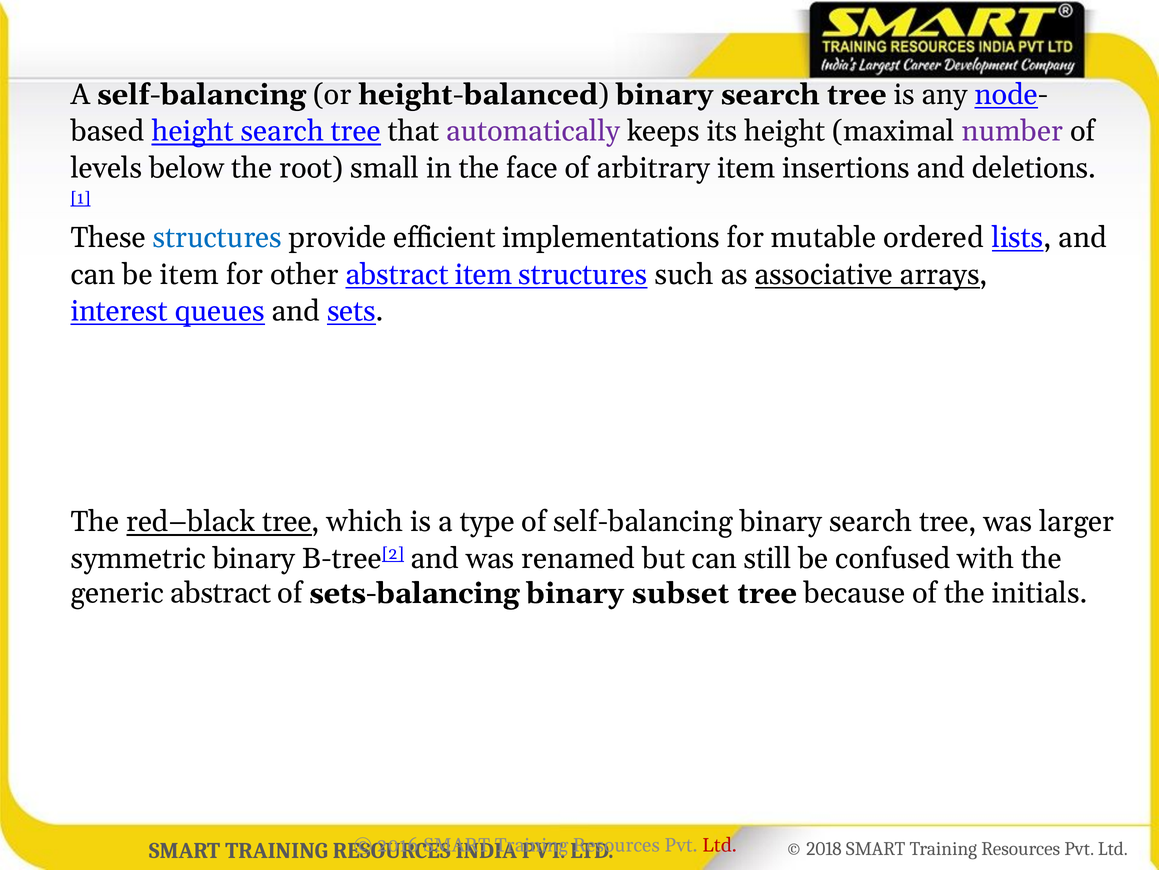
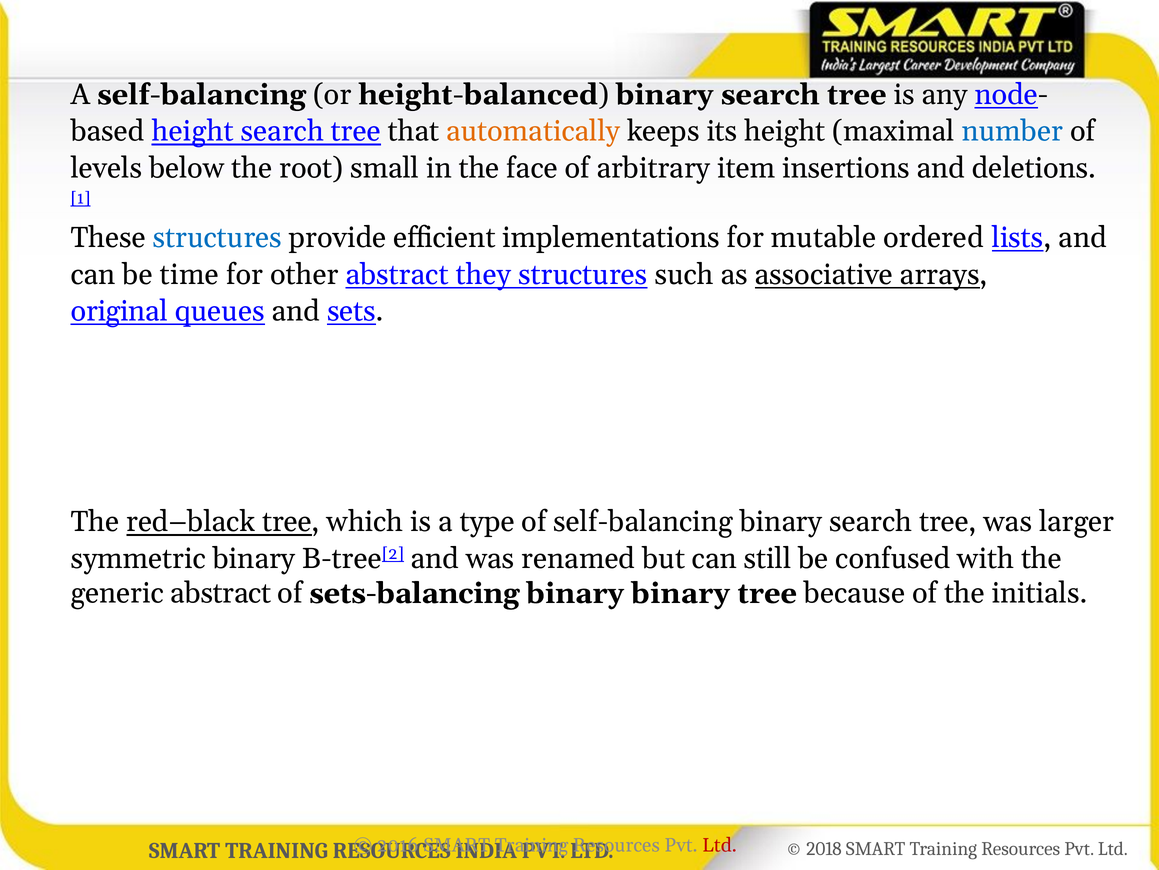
automatically colour: purple -> orange (533, 131)
number colour: purple -> blue (1012, 131)
be item: item -> time (189, 274)
abstract item: item -> they (483, 274)
interest: interest -> original (119, 311)
binary subset: subset -> binary (680, 593)
